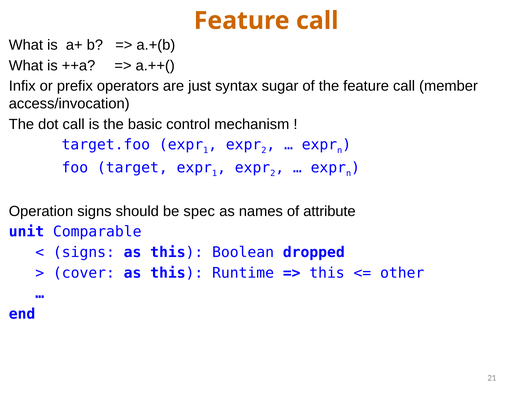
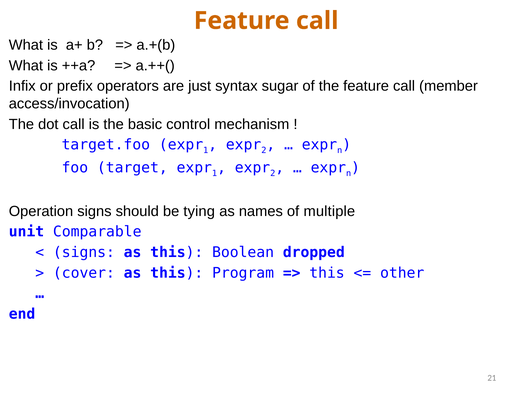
spec: spec -> tying (199, 211)
attribute: attribute -> multiple (329, 211)
Runtime: Runtime -> Program (243, 273)
